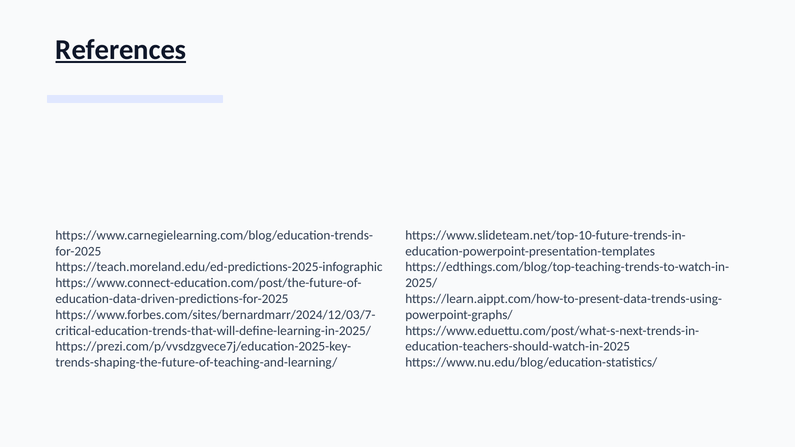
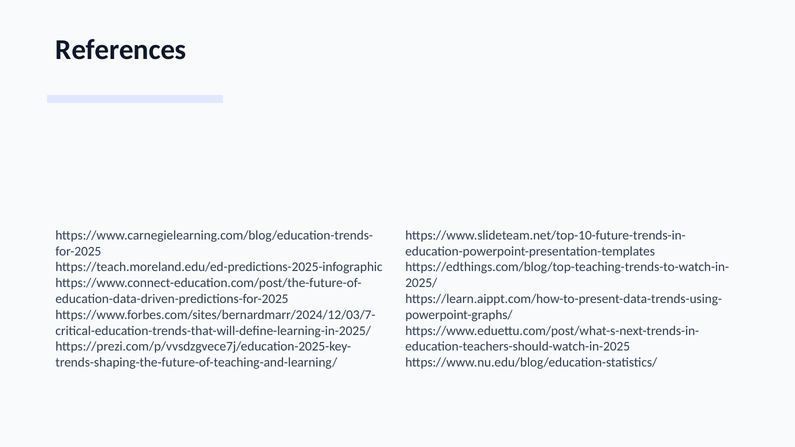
References underline: present -> none (121, 50)
